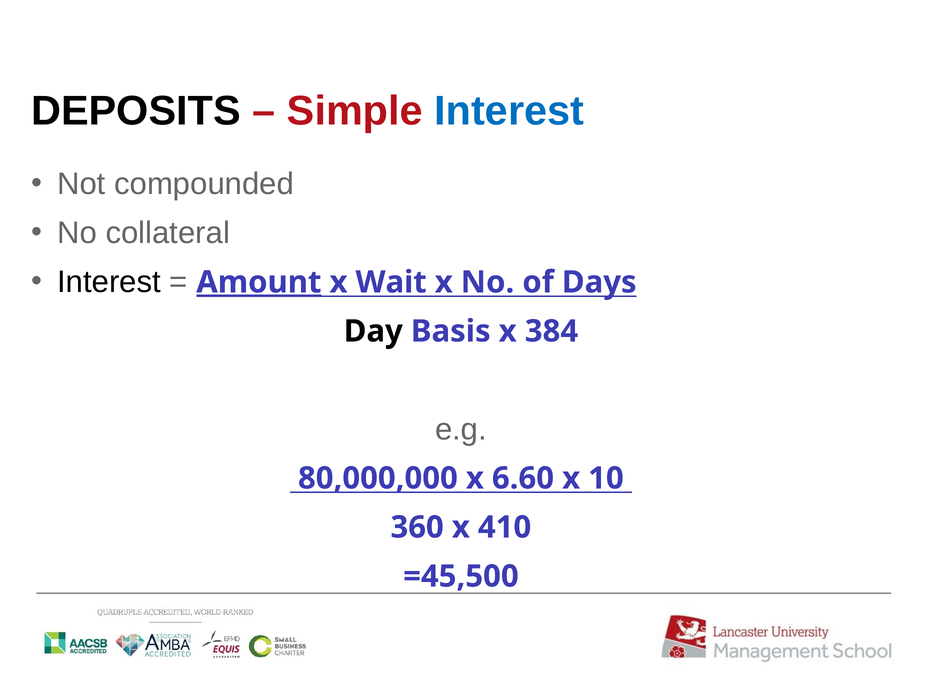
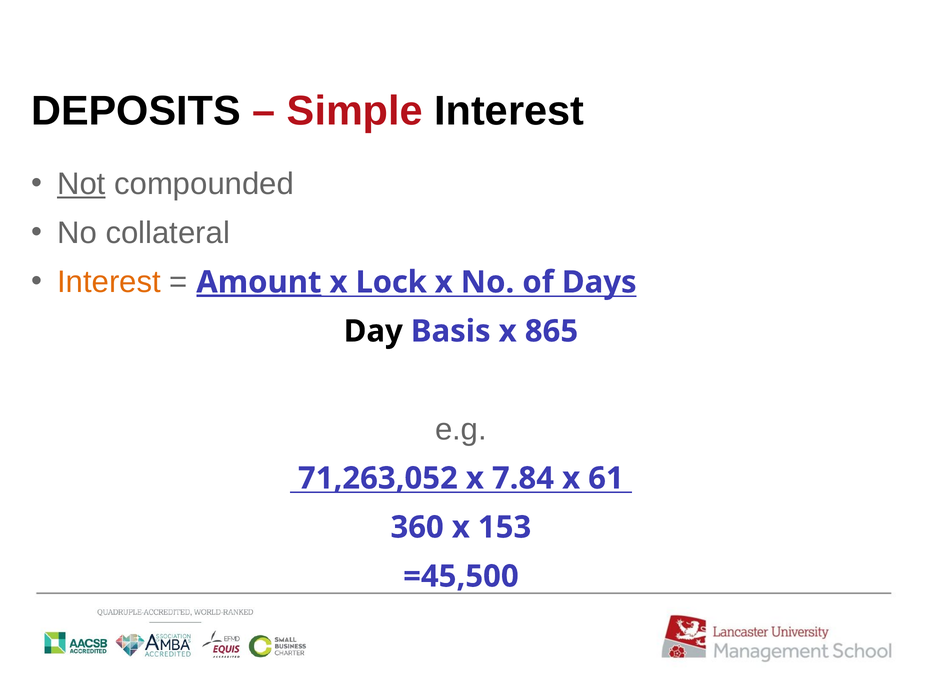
Interest colour: blue -> black (509, 111)
Not underline: none -> present (81, 184)
Interest colour: black -> orange (109, 282)
Wait: Wait -> Lock (391, 282)
384: 384 -> 865 (551, 331)
80,000,000: 80,000,000 -> 71,263,052 (378, 478)
6.60: 6.60 -> 7.84 (523, 478)
10: 10 -> 61 (606, 478)
410: 410 -> 153 (505, 527)
